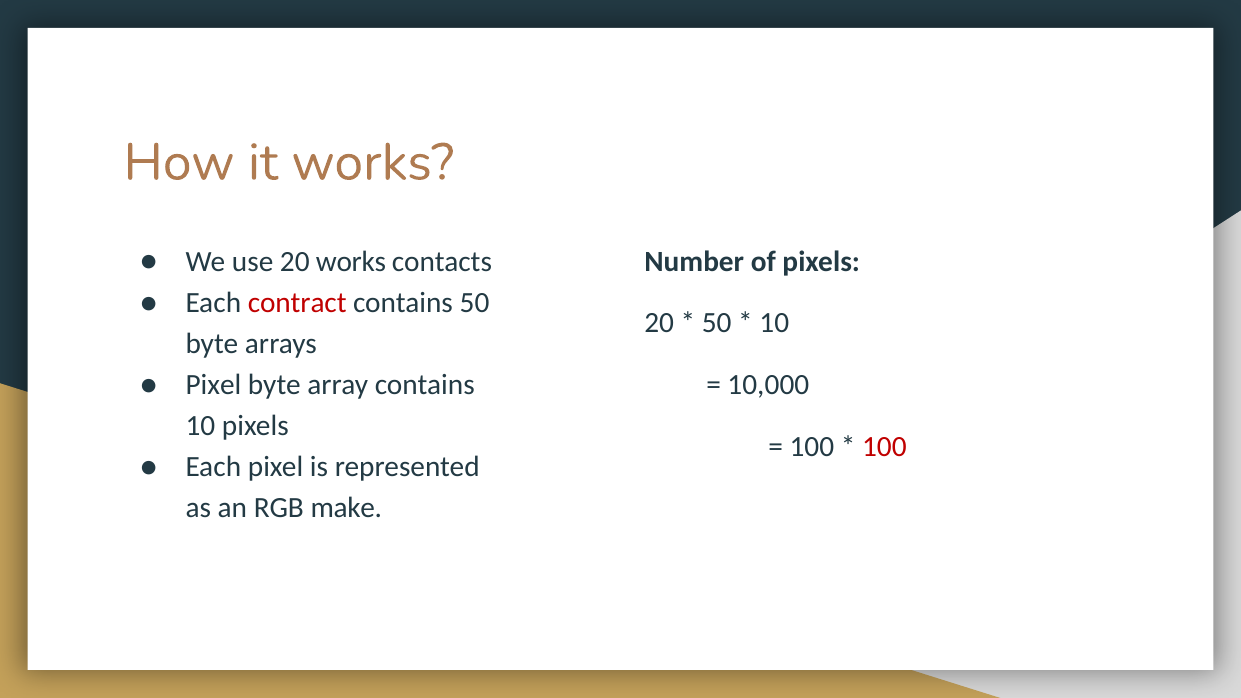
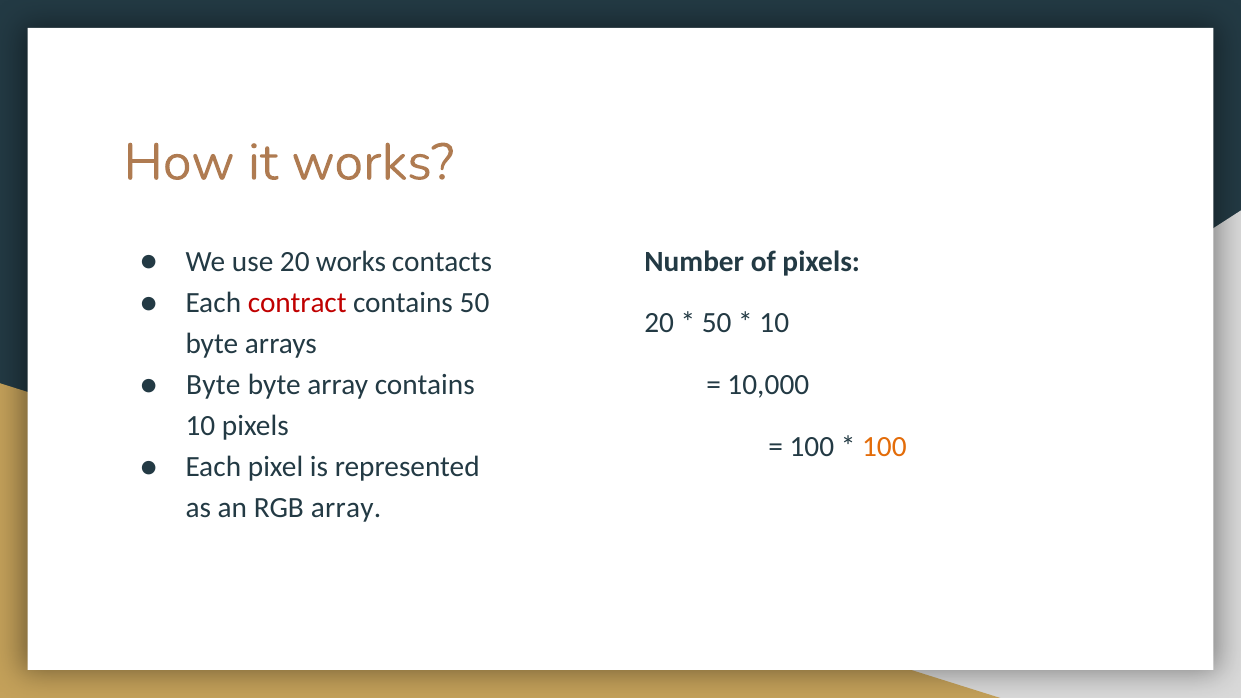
Pixel: Pixel -> Byte (213, 385)
100 colour: red -> orange (884, 447)
RGB make: make -> array (346, 508)
